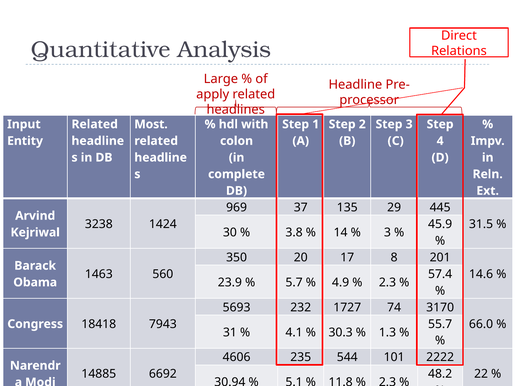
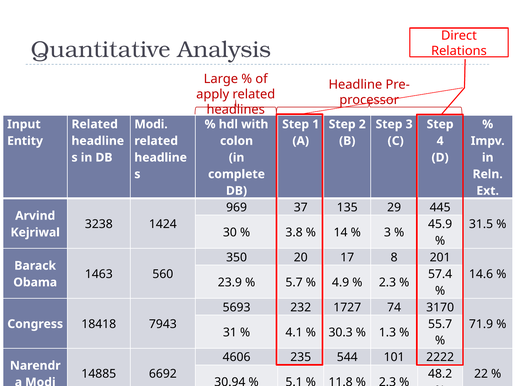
Most: Most -> Modi (151, 124)
66.0: 66.0 -> 71.9 (481, 324)
